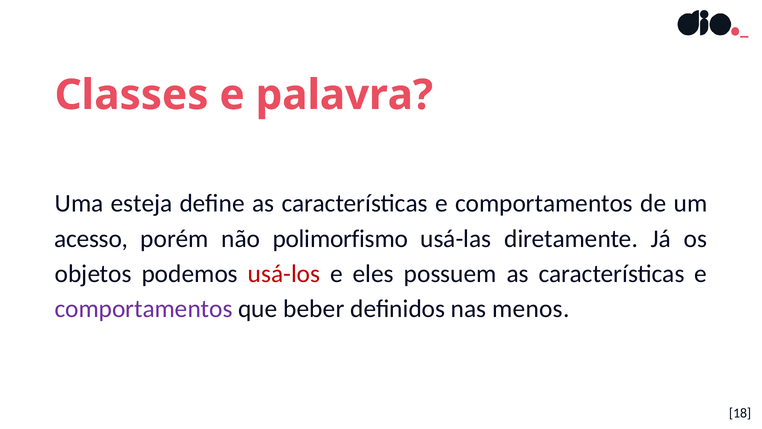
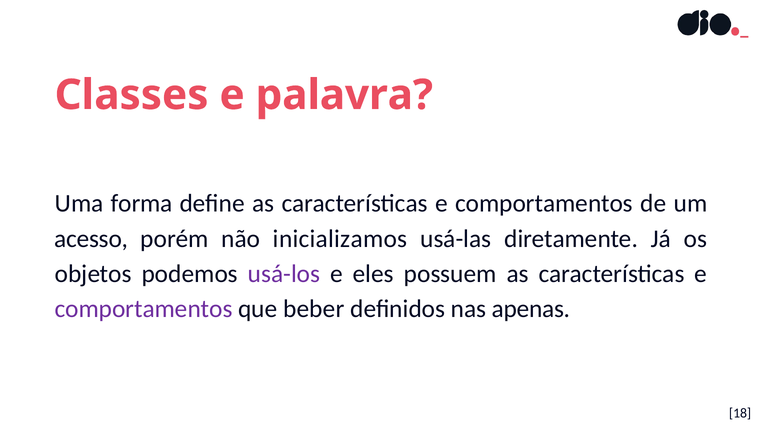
esteja: esteja -> forma (142, 203)
polimorfismo: polimorfismo -> inicializamos (340, 238)
usá-los colour: red -> purple (284, 273)
menos: menos -> apenas (531, 309)
